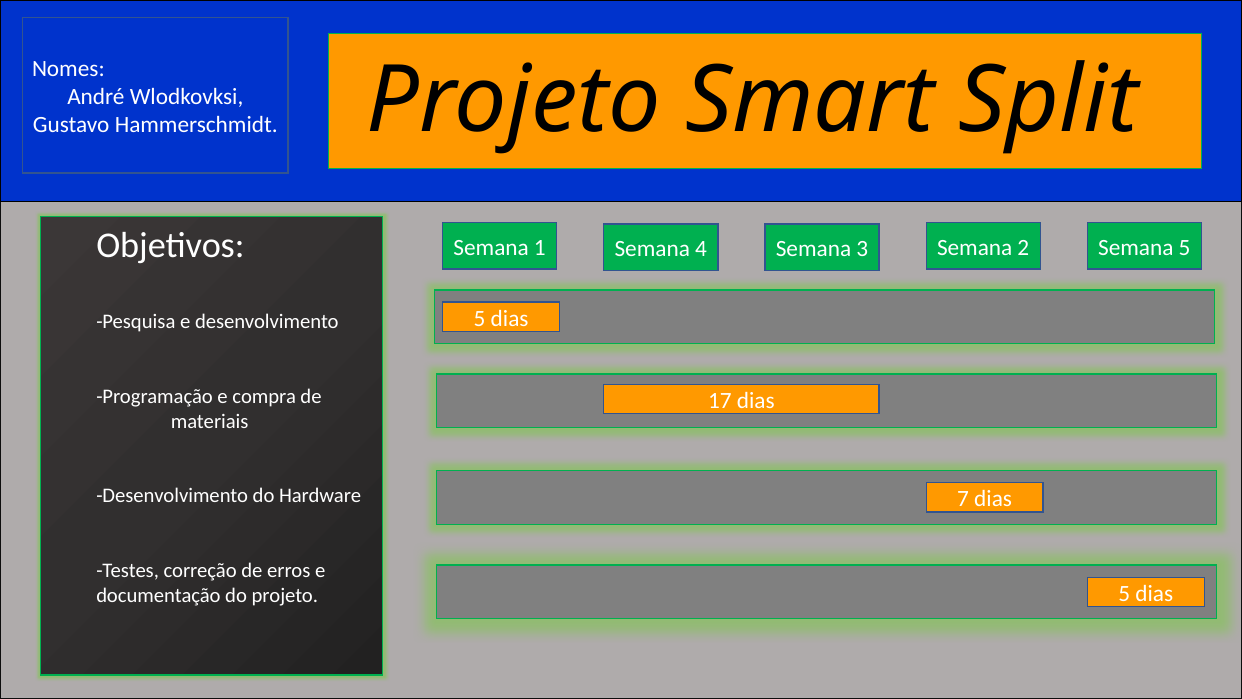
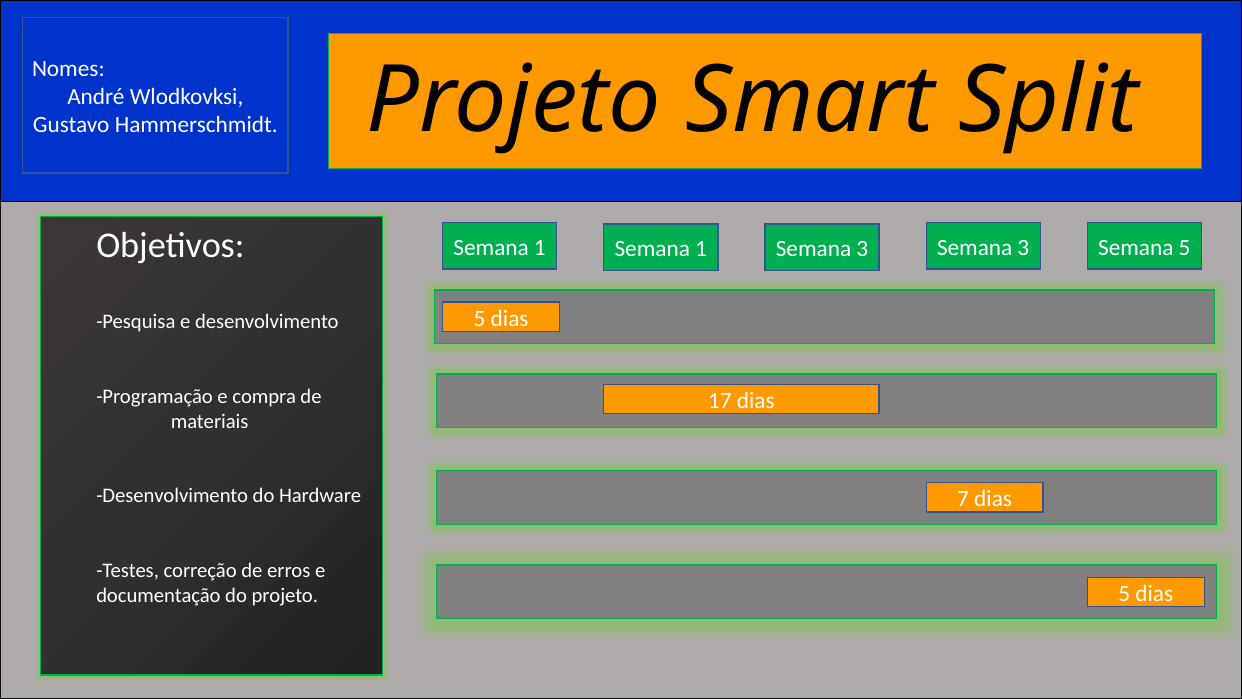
4: 4 -> 1 (701, 249)
3 Semana 2: 2 -> 3 (1023, 247)
